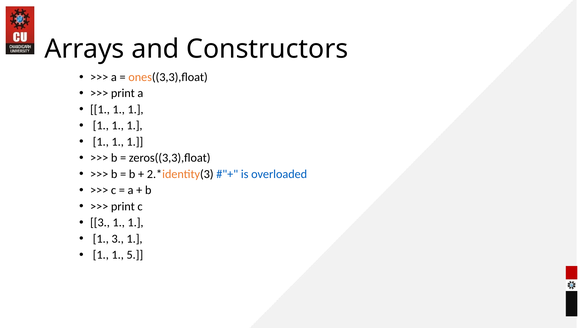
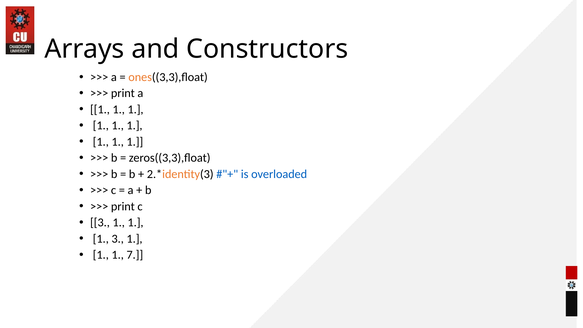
5: 5 -> 7 (135, 255)
